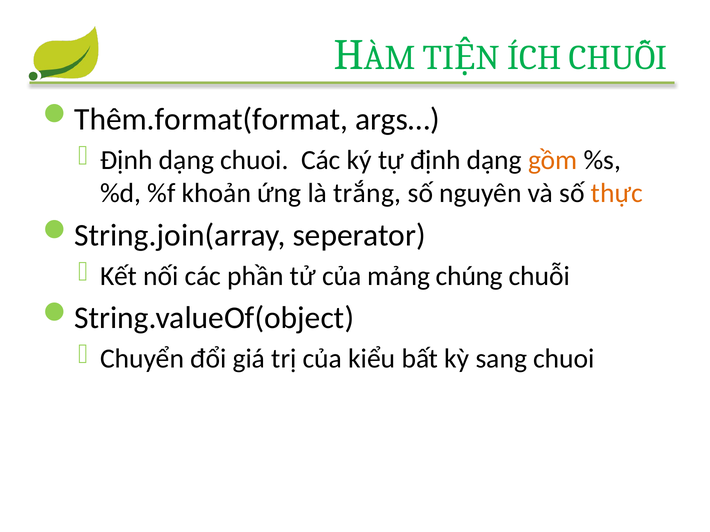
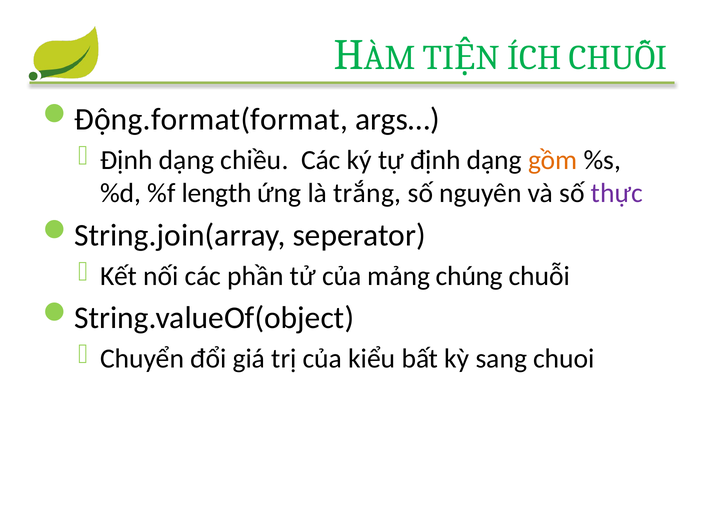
Thêm.format(format: Thêm.format(format -> Động.format(format (211, 119)
dạng chuoi: chuoi -> chiều (254, 160)
khoản: khoản -> length (217, 193)
thực colour: orange -> purple (617, 193)
